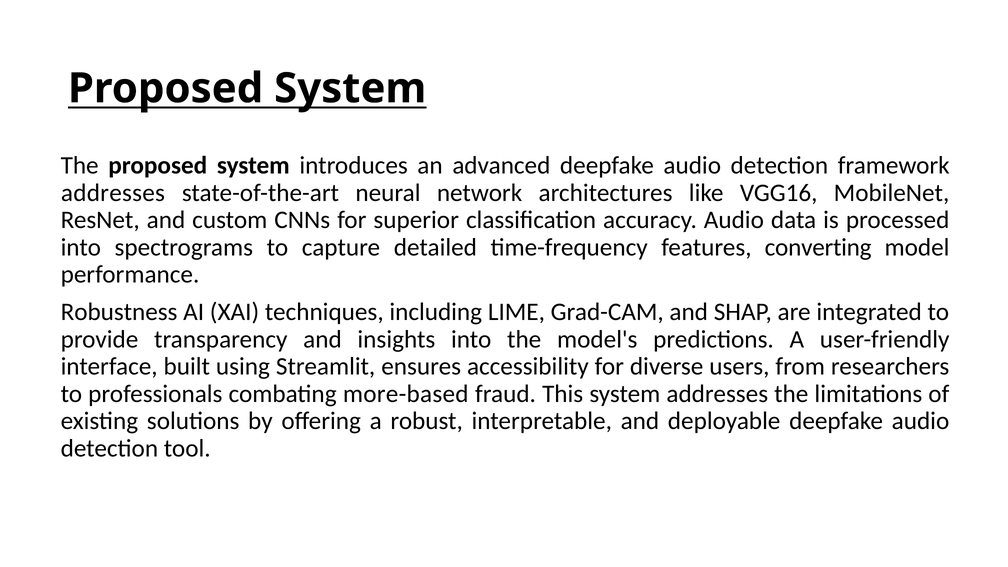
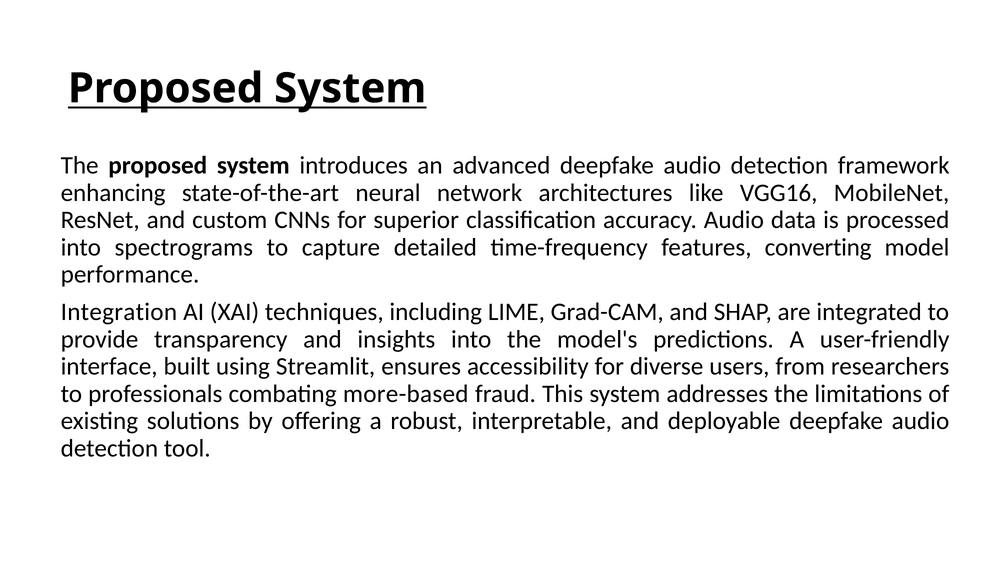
addresses: addresses -> enhancing (113, 193)
Robustness: Robustness -> Integration (119, 312)
